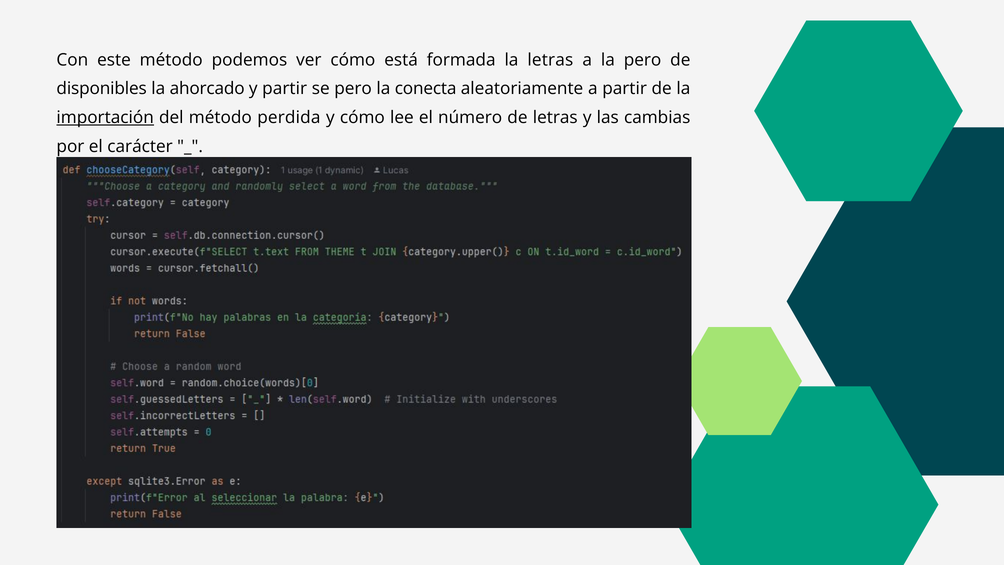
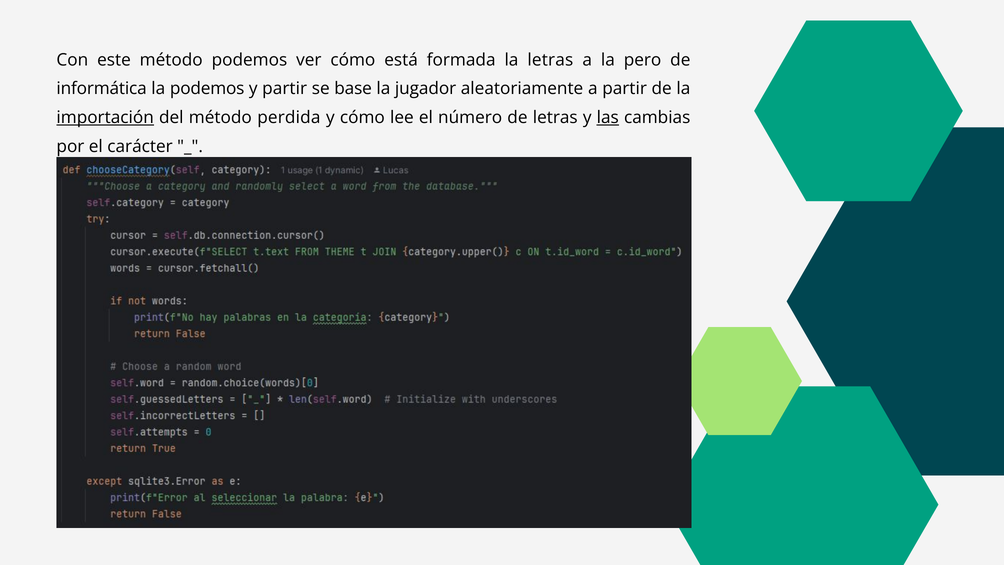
disponibles: disponibles -> informática (102, 89)
la ahorcado: ahorcado -> podemos (207, 89)
se pero: pero -> base (353, 89)
conecta: conecta -> jugador (426, 89)
las underline: none -> present (608, 118)
